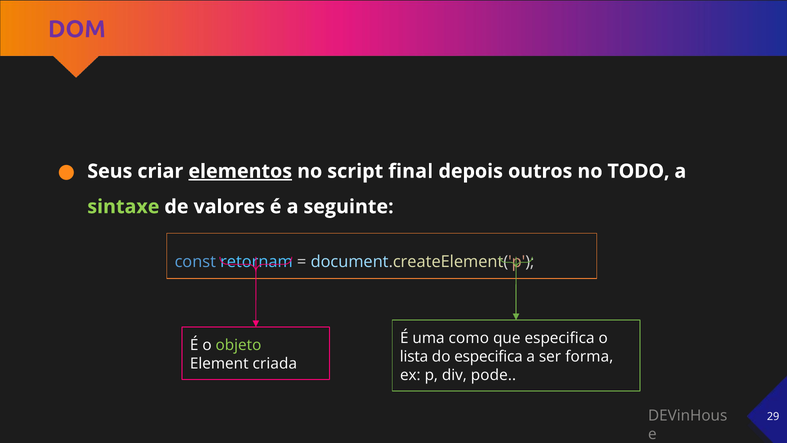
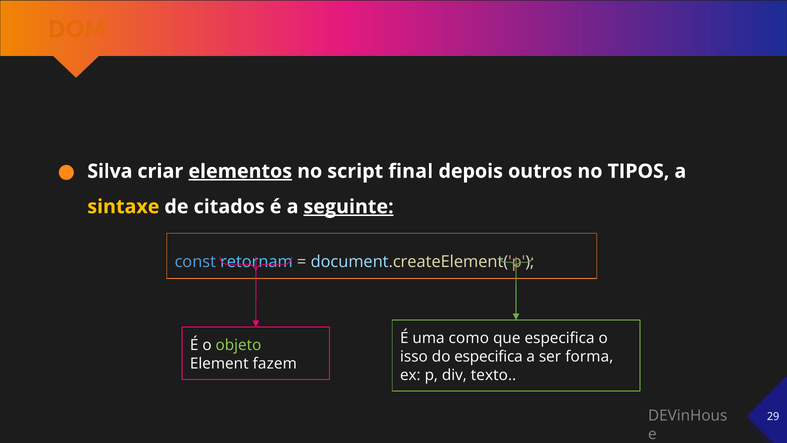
DOM colour: purple -> orange (77, 29)
Seus: Seus -> Silva (110, 171)
TODO: TODO -> TIPOS (638, 171)
sintaxe colour: light green -> yellow (123, 207)
valores: valores -> citados (229, 207)
seguinte underline: none -> present (349, 207)
lista: lista -> isso (414, 356)
criada: criada -> fazem (275, 363)
pode: pode -> texto (493, 375)
